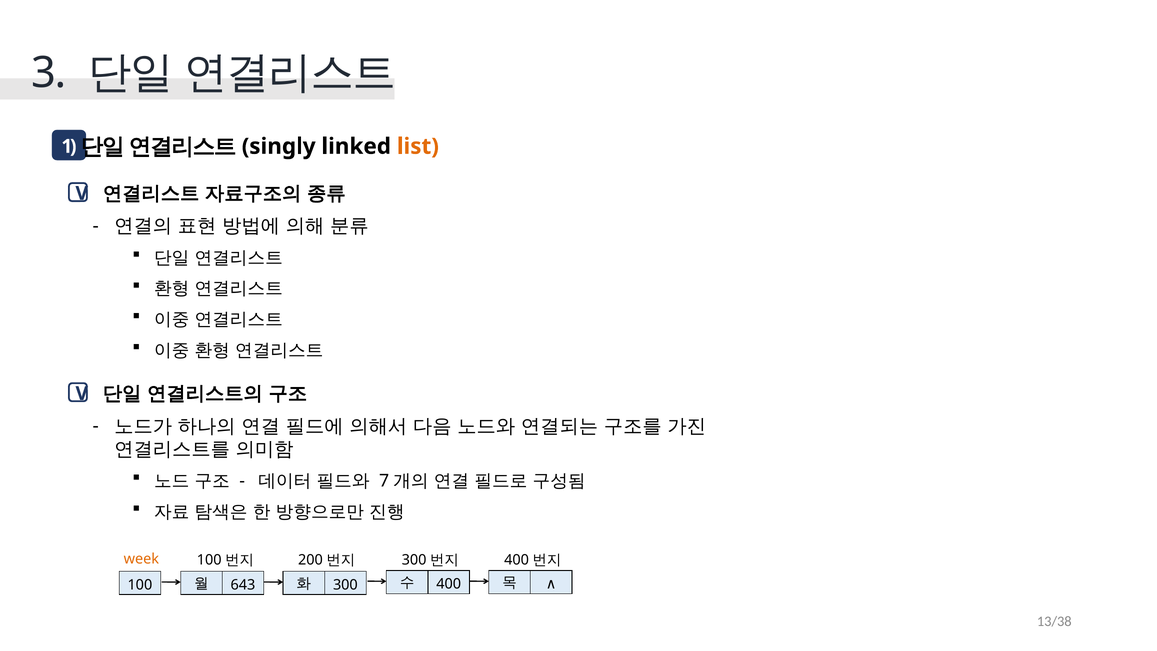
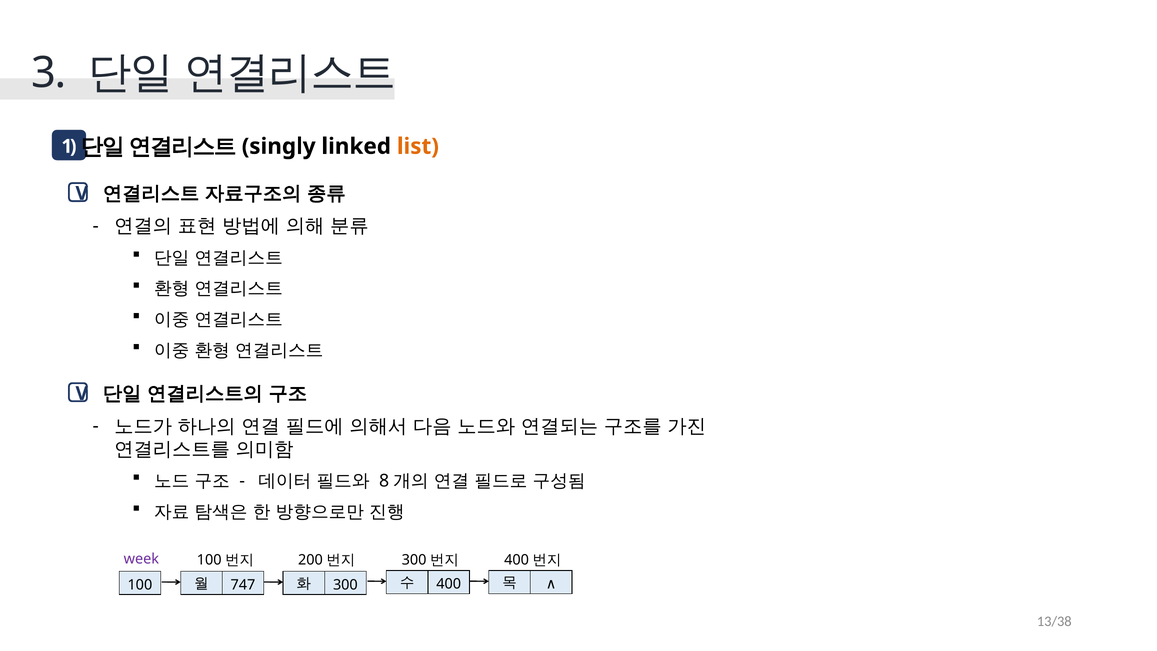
7: 7 -> 8 (384, 481)
week colour: orange -> purple (141, 559)
643: 643 -> 747 (243, 585)
